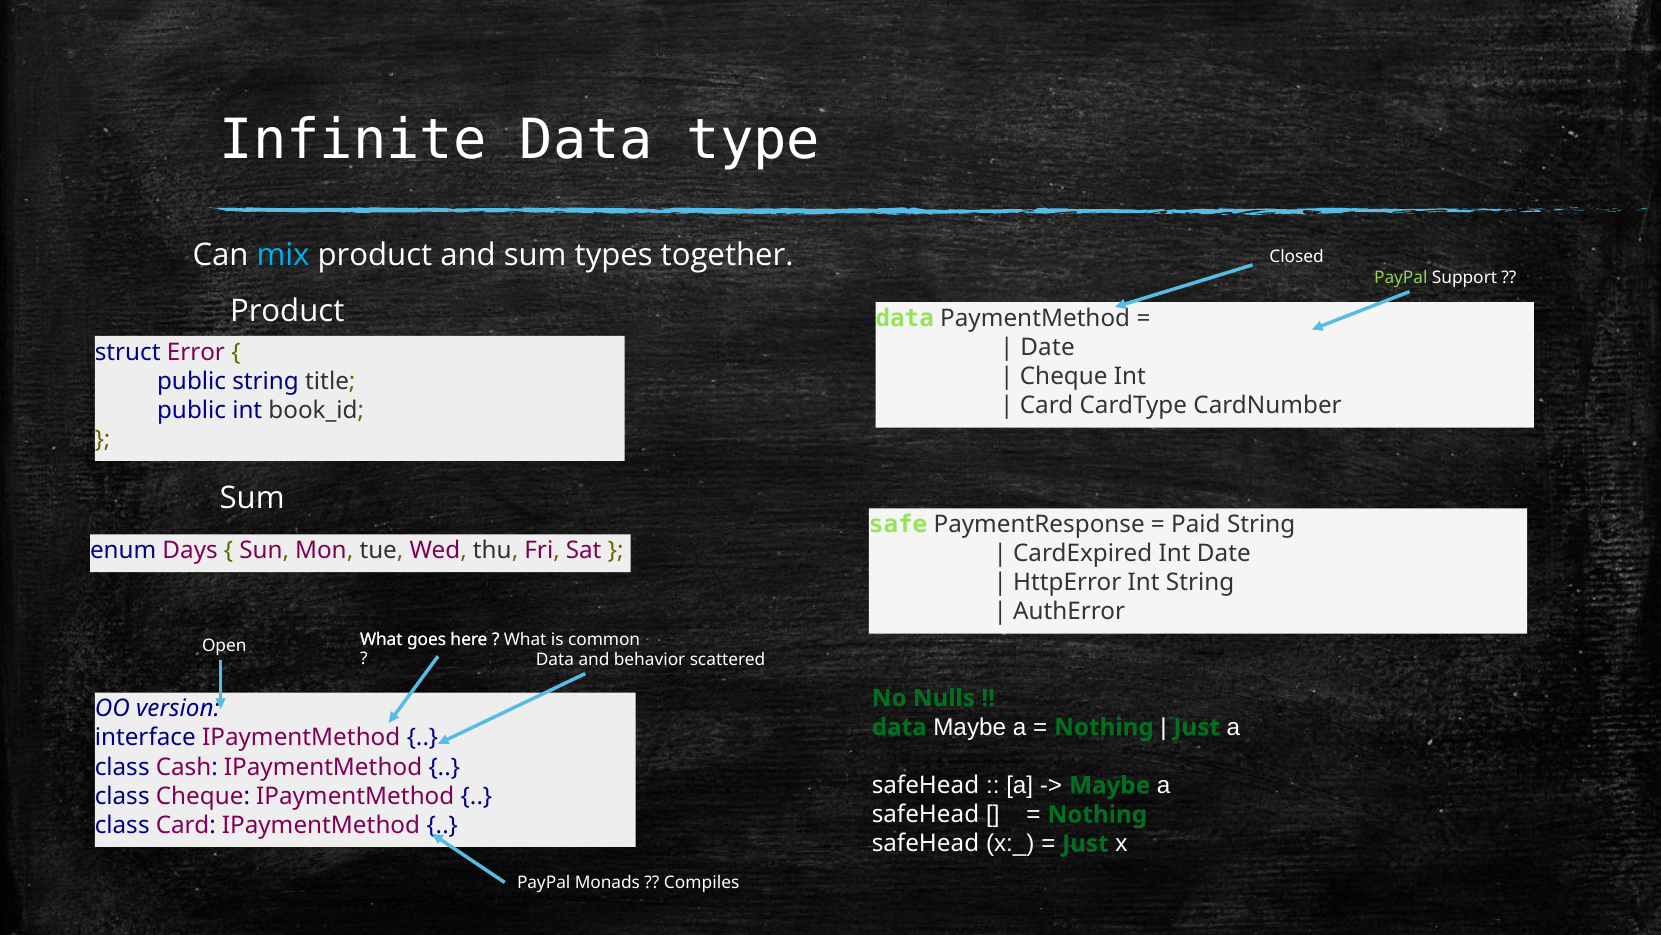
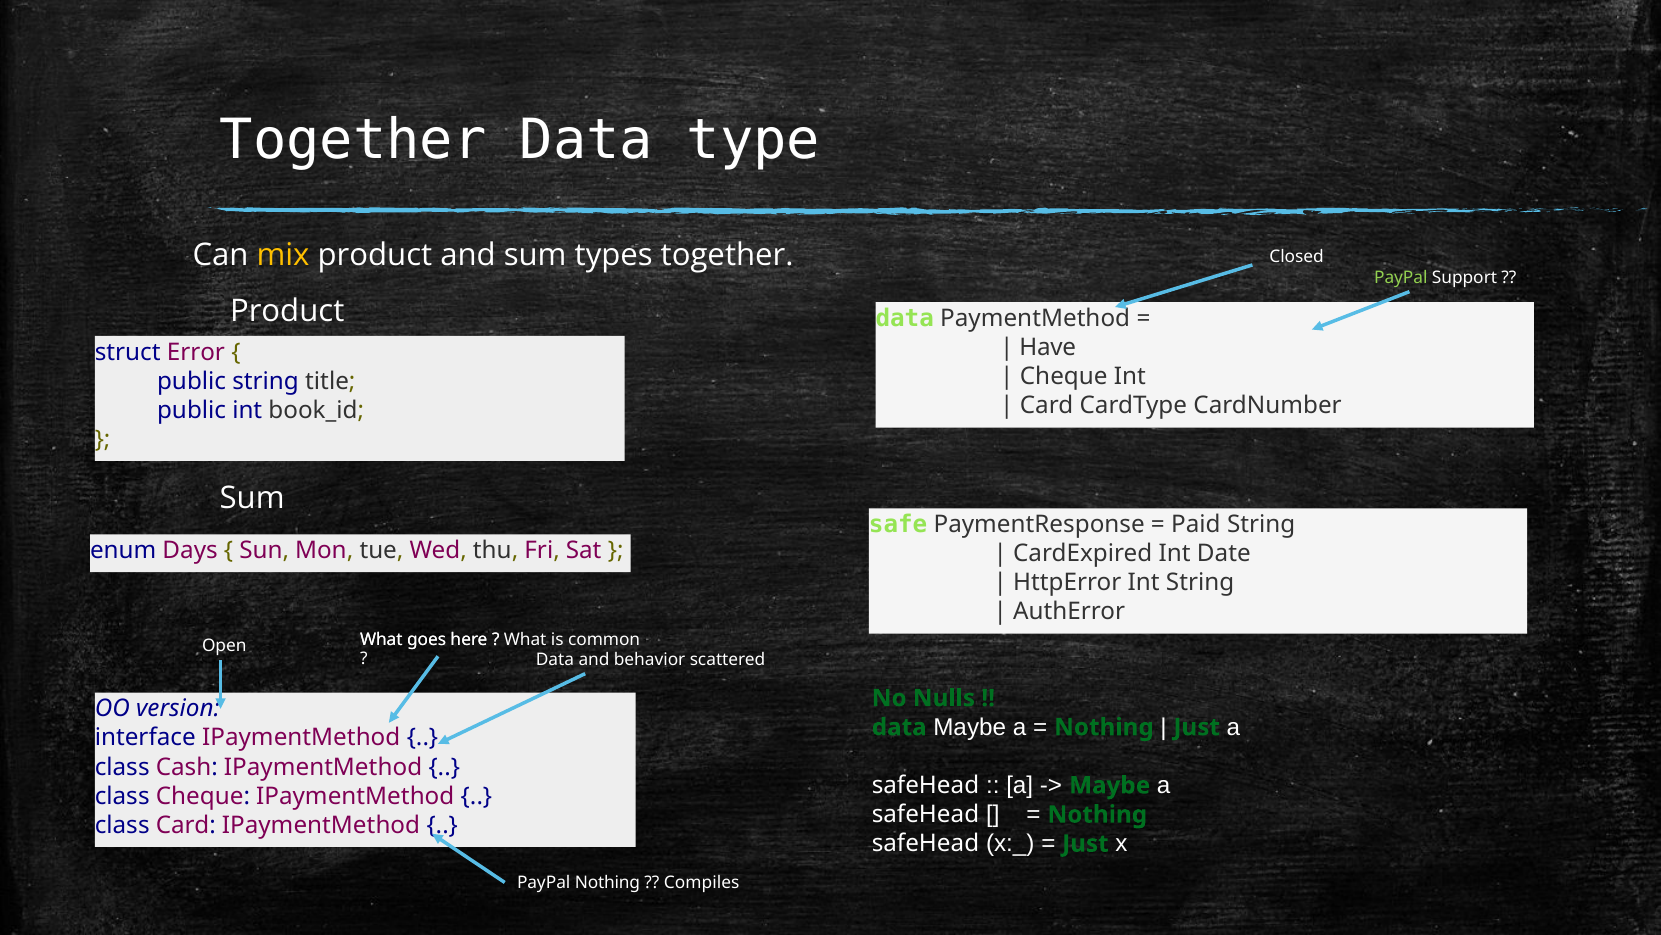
Infinite: Infinite -> Together (353, 140)
mix colour: light blue -> yellow (283, 255)
Date: Date -> Have (1048, 347)
PayPal Monads: Monads -> Nothing (607, 882)
